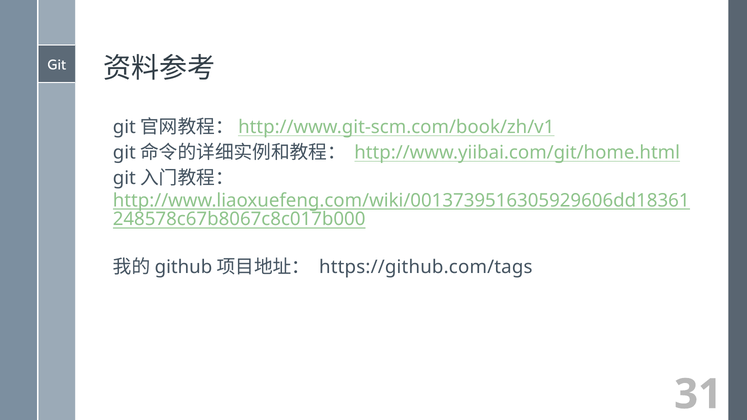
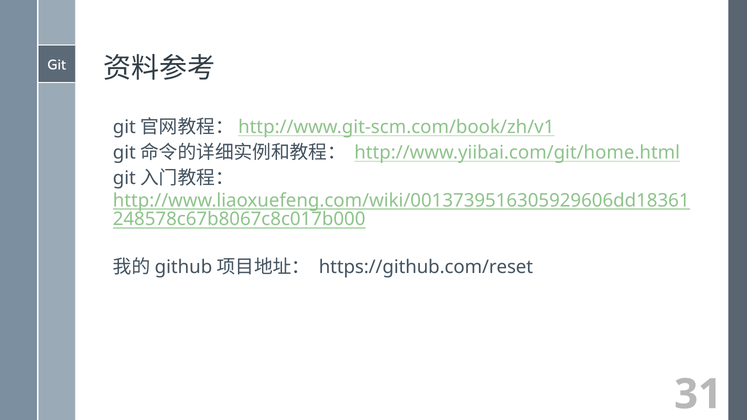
https://github.com/tags: https://github.com/tags -> https://github.com/reset (426, 267)
